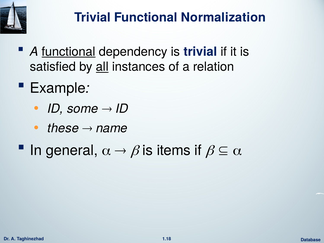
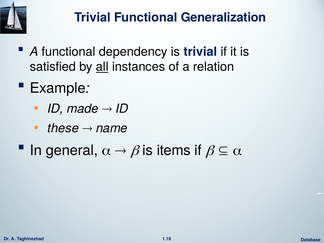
Normalization: Normalization -> Generalization (223, 17)
functional underline: present -> none (69, 52)
some: some -> made (83, 109)
